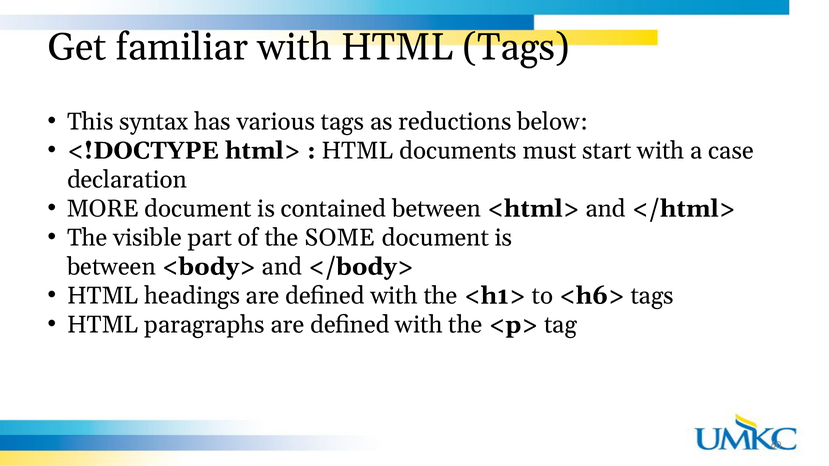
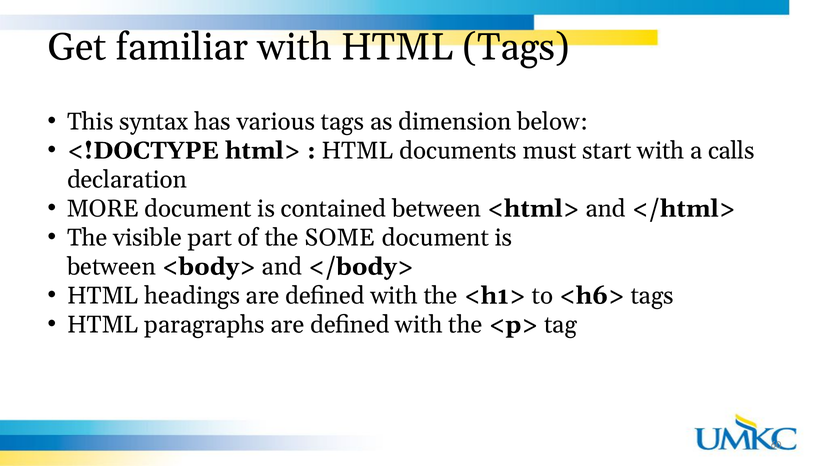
reductions: reductions -> dimension (455, 122)
case: case -> calls (731, 151)
